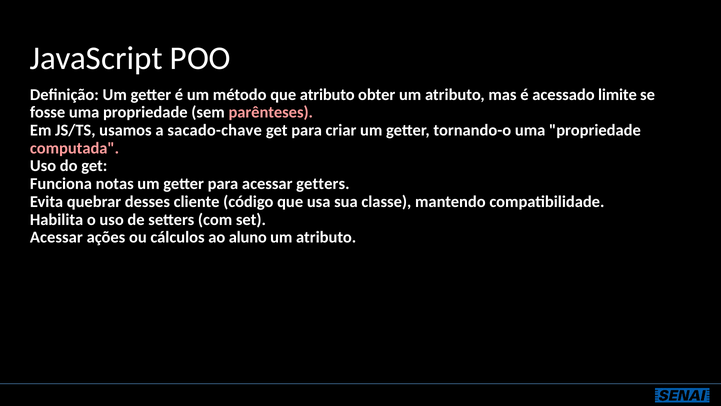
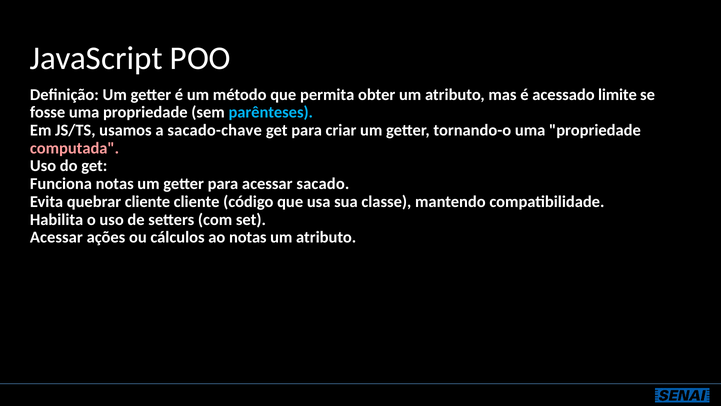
que atributo: atributo -> permita (327, 94)
parênteses colour: pink -> light blue (271, 112)
getters: getters -> sacado (323, 184)
quebrar desses: desses -> cliente (147, 202)
ao aluno: aluno -> notas (248, 237)
